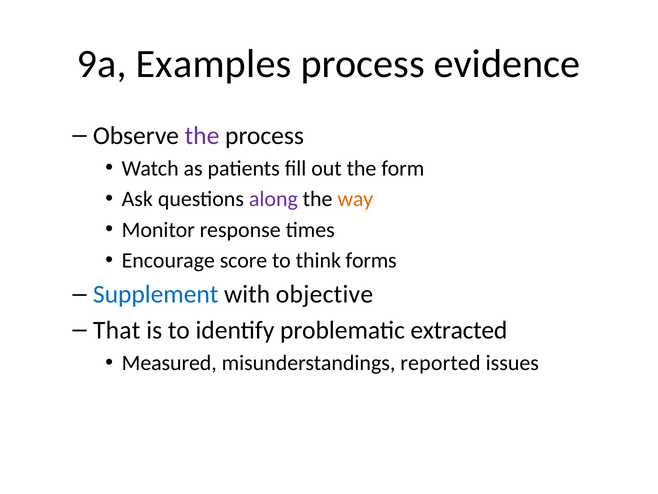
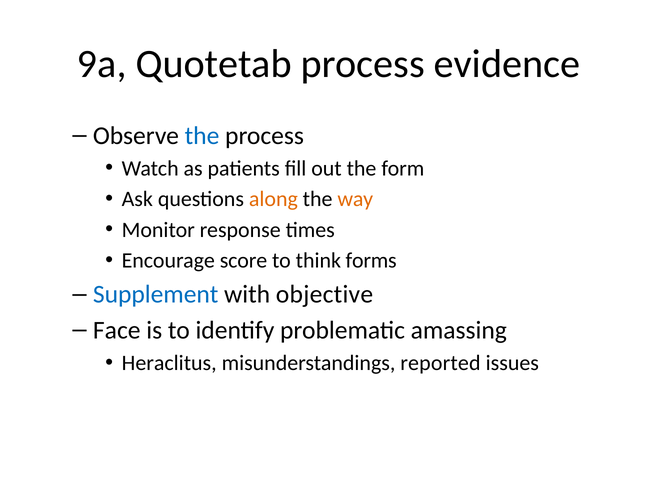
Examples: Examples -> Quotetab (214, 64)
the colour: purple -> blue (202, 136)
along colour: purple -> orange (273, 199)
That: That -> Face (117, 330)
extracted: extracted -> amassing (459, 330)
Measured: Measured -> Heraclitus (169, 363)
